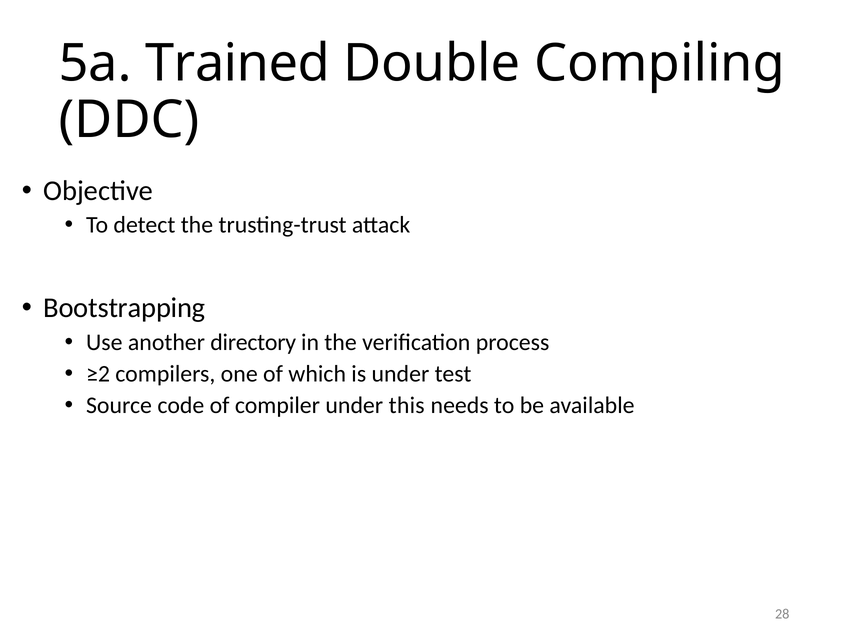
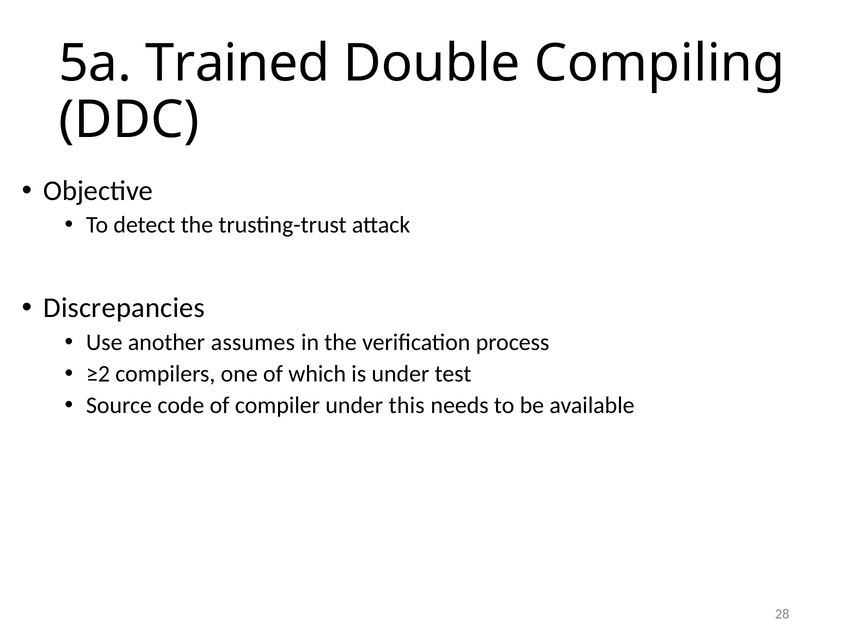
Bootstrapping: Bootstrapping -> Discrepancies (124, 308)
directory: directory -> assumes (253, 342)
